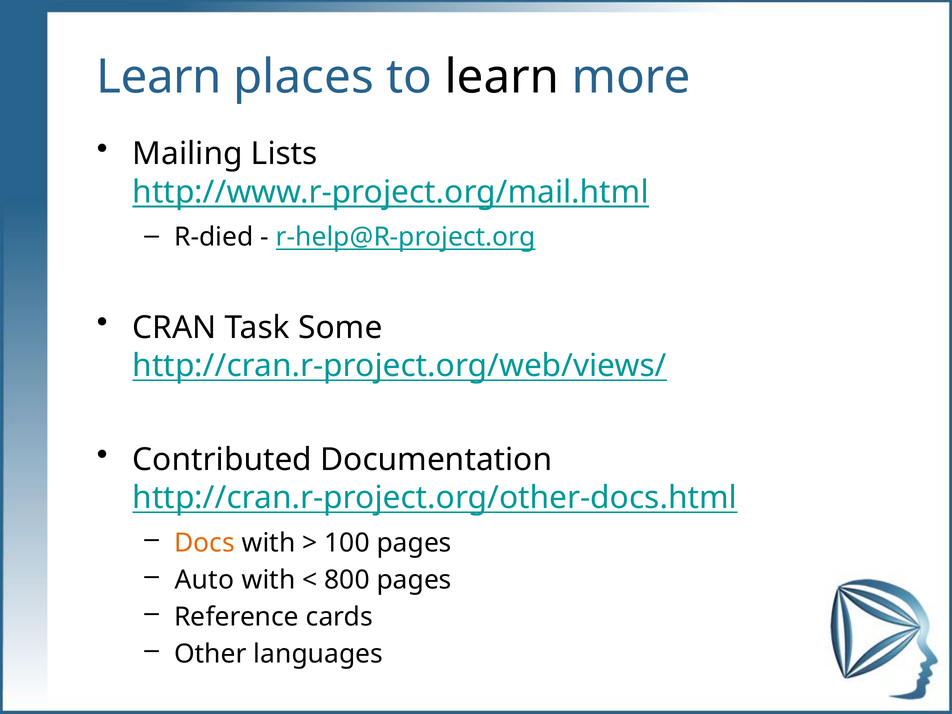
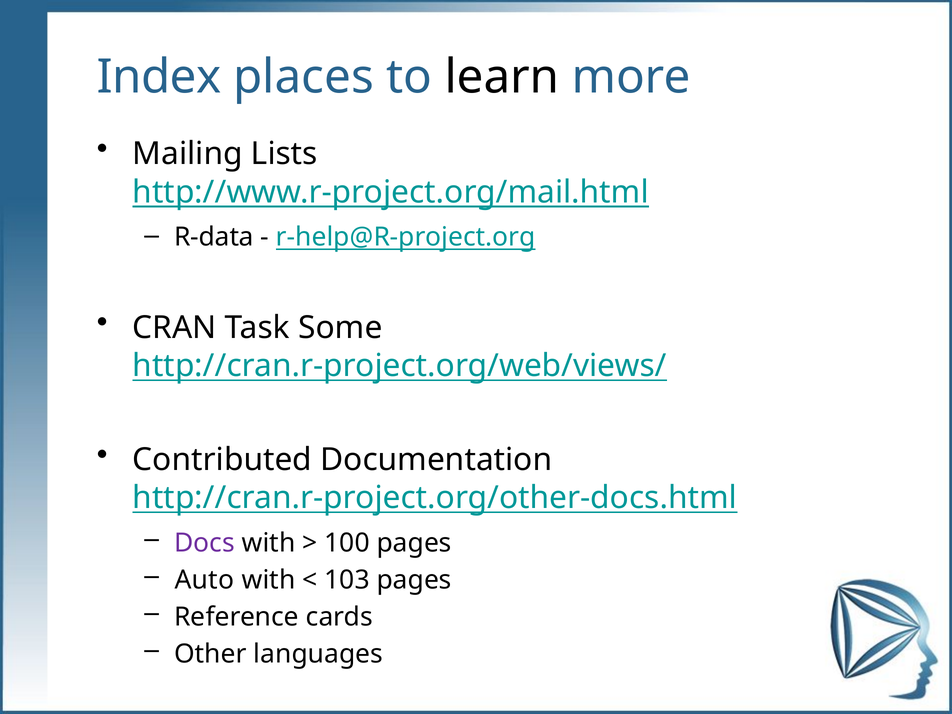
Learn: Learn -> Index (159, 77)
R-died: R-died -> R-data (214, 237)
Docs colour: orange -> purple (205, 543)
800: 800 -> 103 (347, 580)
